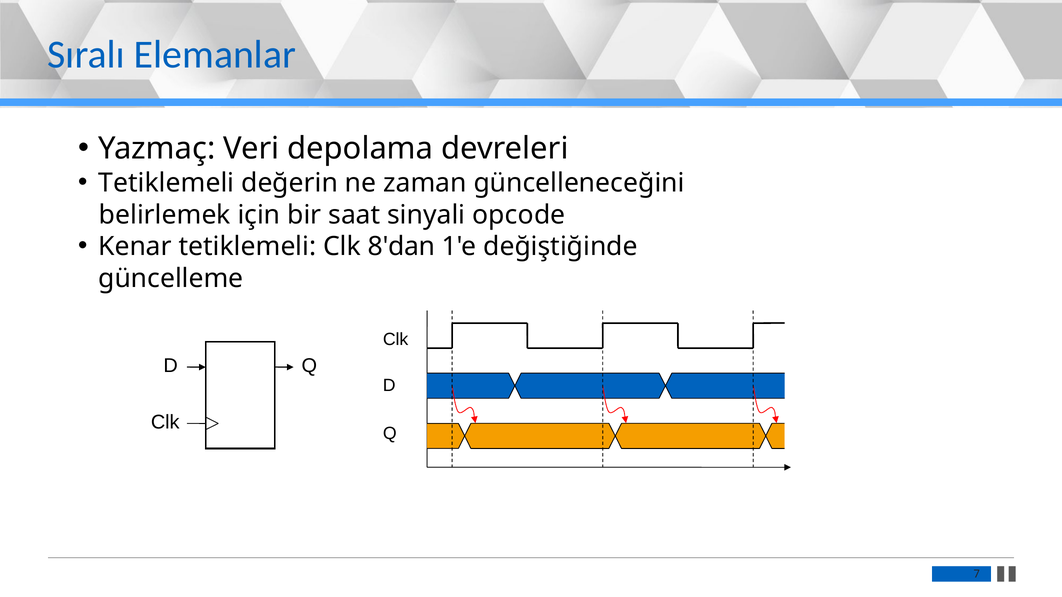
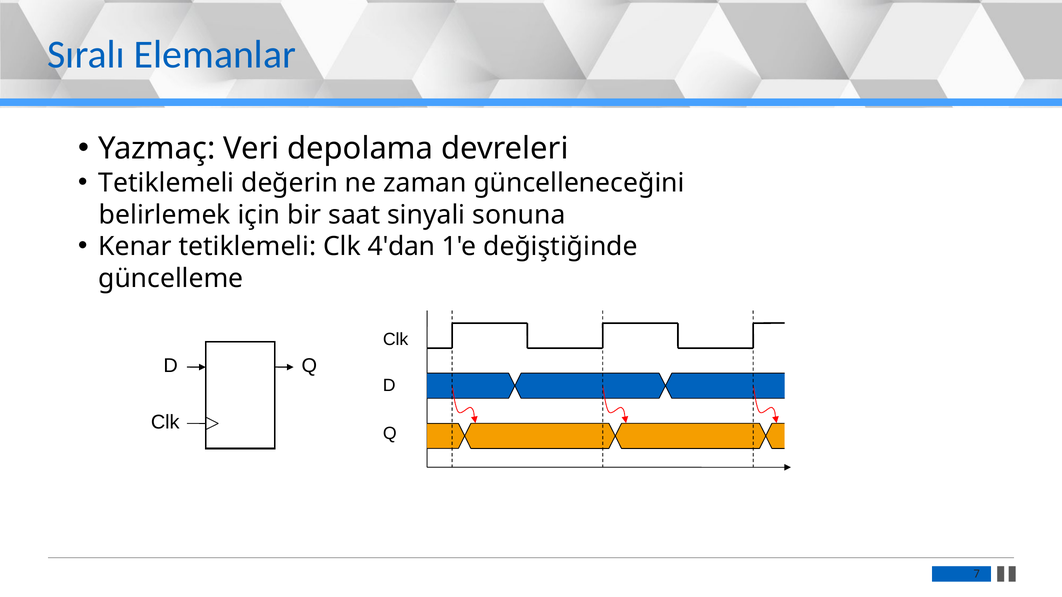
opcode: opcode -> sonuna (519, 215)
8'dan: 8'dan -> 4'dan (401, 247)
